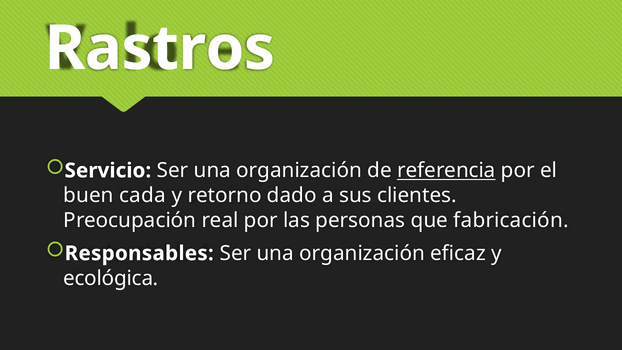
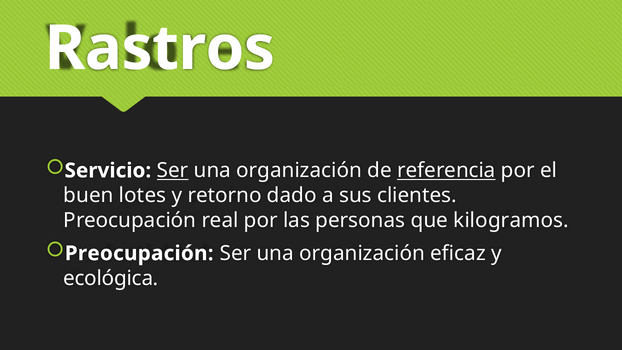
Ser underline: none -> present (173, 171)
cada: cada -> lotes (143, 195)
fabricación: fabricación -> kilogramos (511, 220)
Responsables: Responsables -> Preocupación (139, 253)
